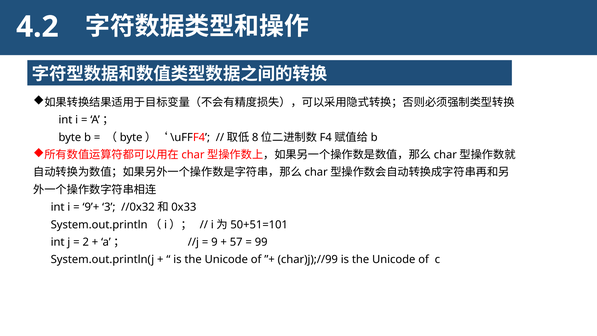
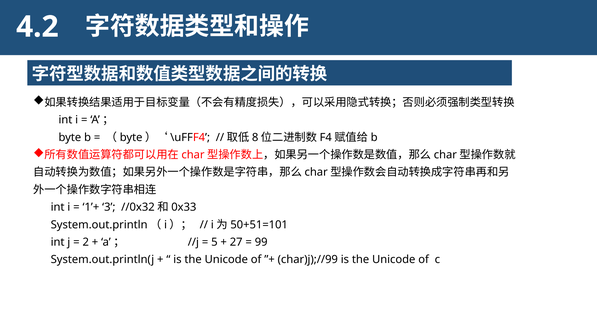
9’+: 9’+ -> 1’+ (91, 207)
9: 9 -> 5 (214, 242)
57: 57 -> 27 (236, 242)
